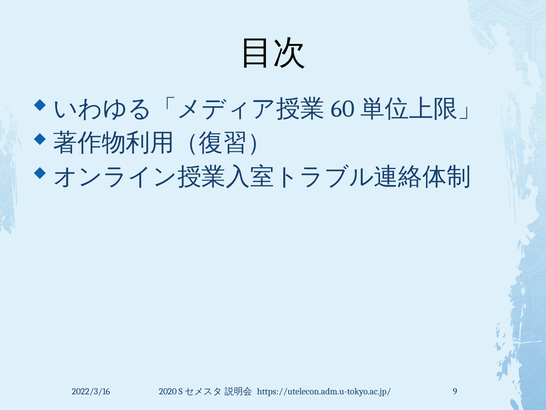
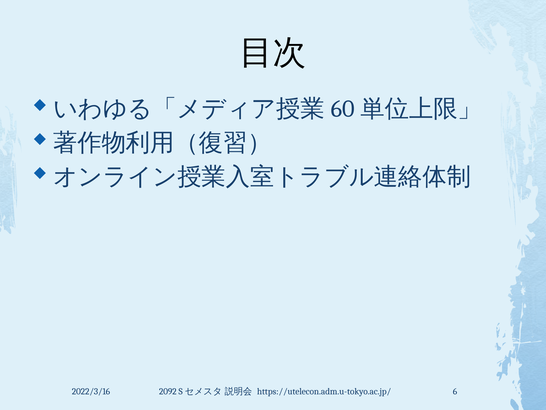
2020: 2020 -> 2092 (168, 391)
9: 9 -> 6 (455, 391)
